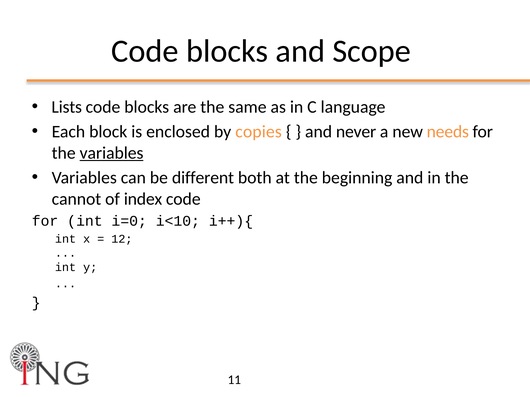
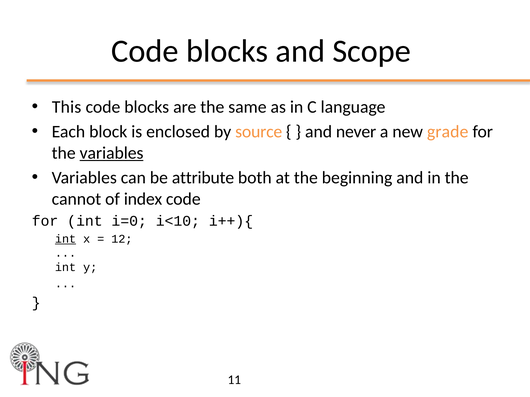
Lists: Lists -> This (67, 107)
copies: copies -> source (259, 132)
needs: needs -> grade (448, 132)
different: different -> attribute (203, 178)
int underline: none -> present (66, 239)
